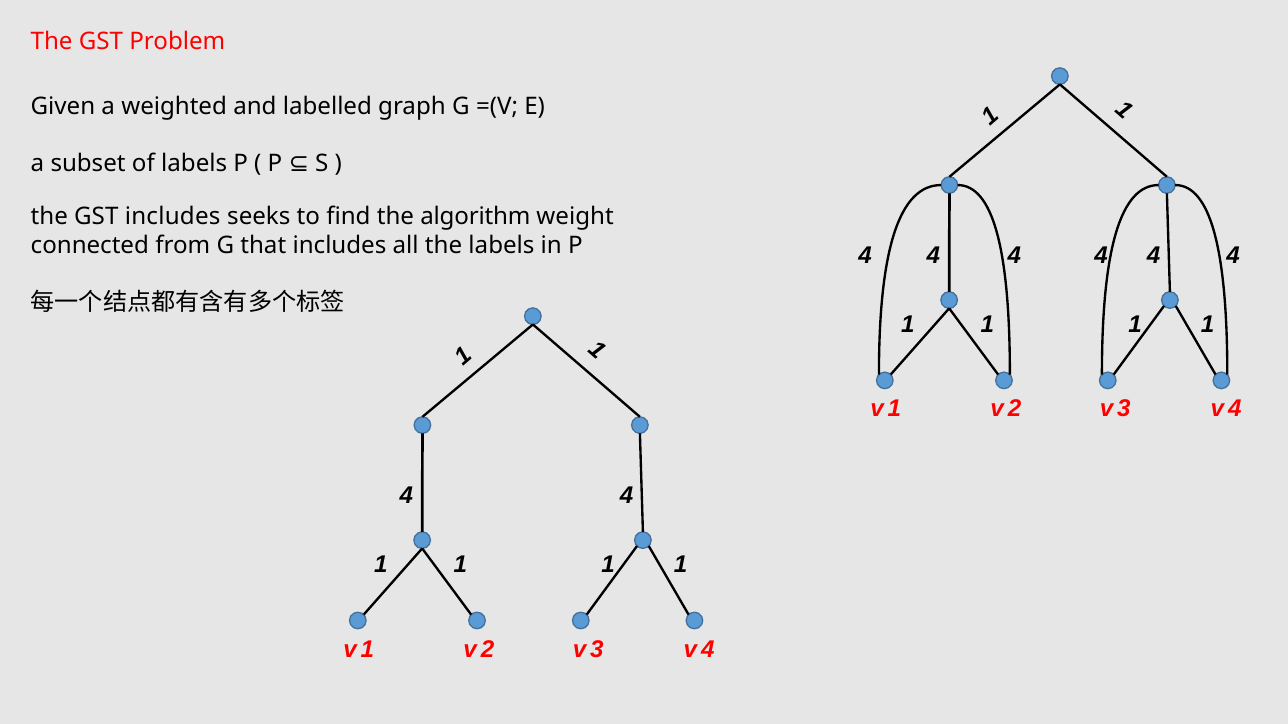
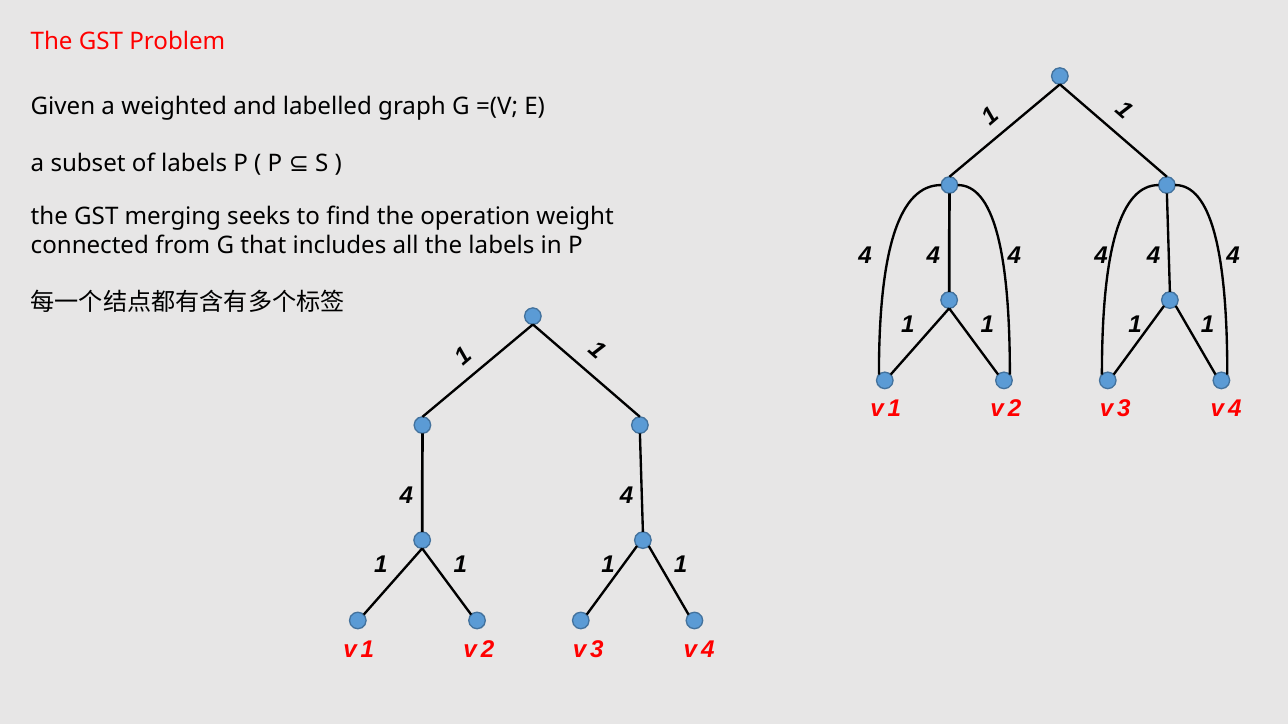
GST includes: includes -> merging (173, 216)
algorithm: algorithm -> operation (475, 216)
